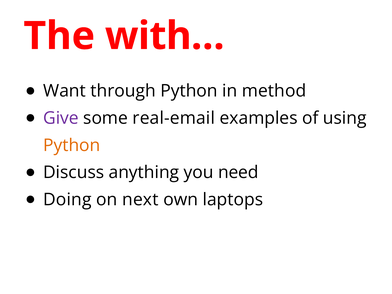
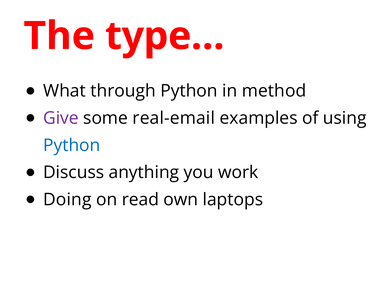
with…: with… -> type… (165, 36)
Want: Want -> What (65, 91)
Python colour: orange -> blue (72, 145)
need: need -> work (238, 172)
next: next -> read (140, 200)
